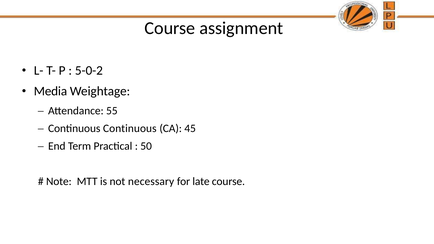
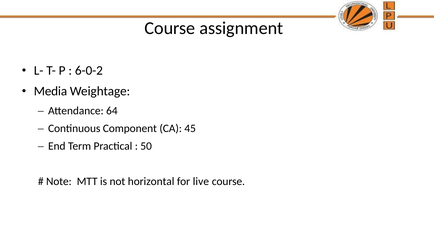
5-0-2: 5-0-2 -> 6-0-2 (89, 71)
55: 55 -> 64 (112, 111)
Continuous Continuous: Continuous -> Component (130, 129)
necessary: necessary -> horizontal (151, 182)
late: late -> live (201, 182)
